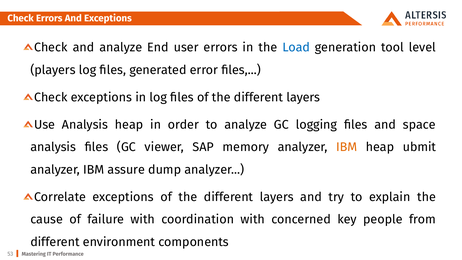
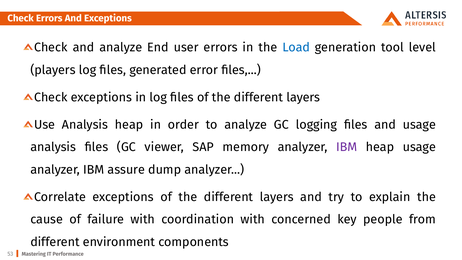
and space: space -> usage (419, 125)
IBM colour: orange -> purple (347, 147)
heap ubmit: ubmit -> usage (419, 147)
